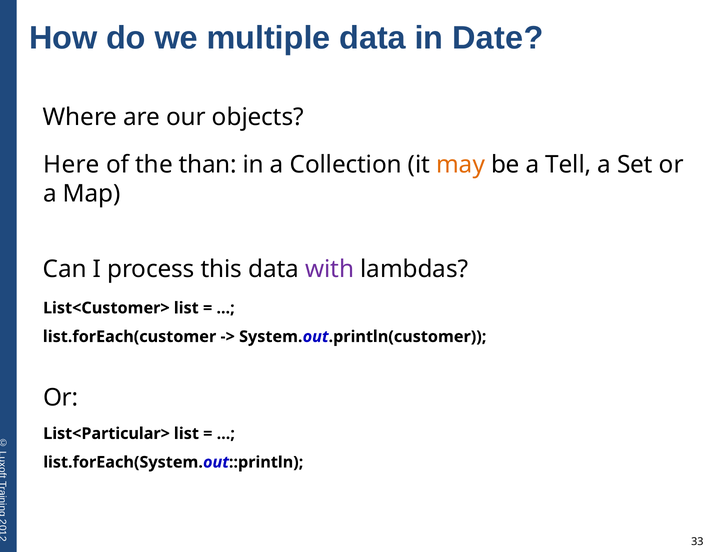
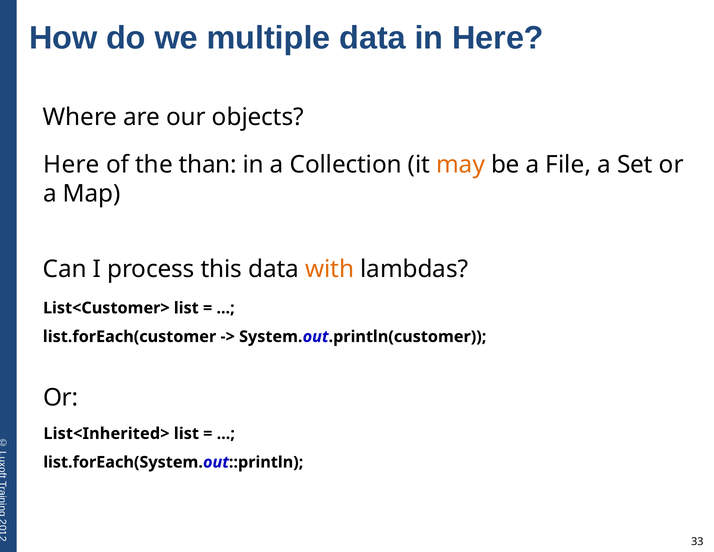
in Date: Date -> Here (498, 38)
Tell: Tell -> File (568, 164)
with colour: purple -> orange (330, 269)
List<Particular>: List<Particular> -> List<Inherited> (106, 433)
